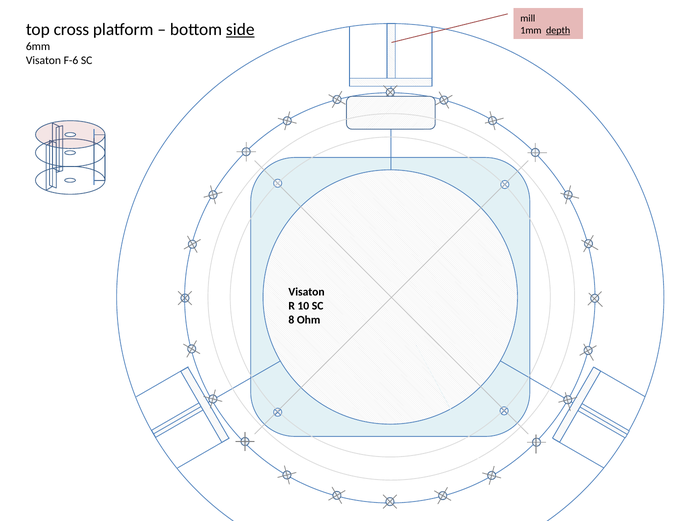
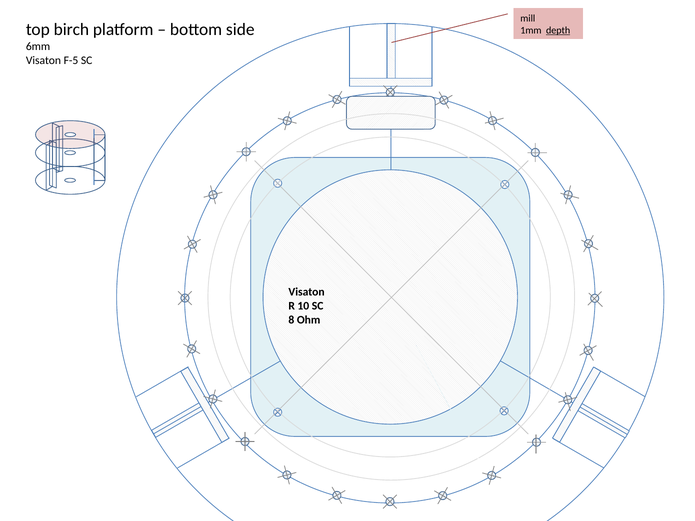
cross: cross -> birch (71, 30)
side underline: present -> none (240, 30)
F-6: F-6 -> F-5 (71, 60)
